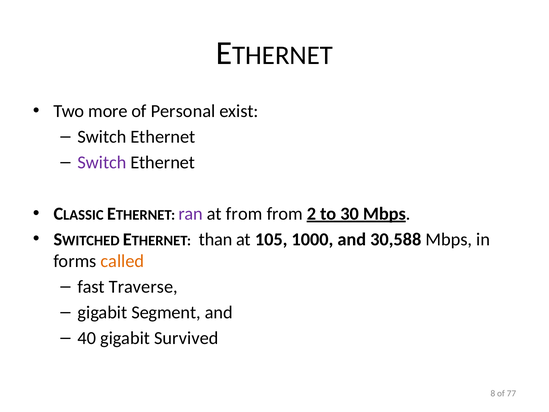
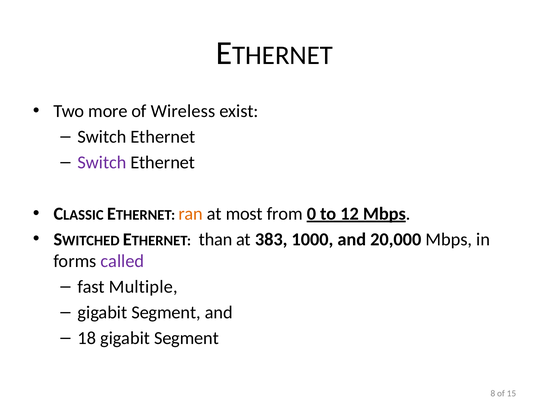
Personal: Personal -> Wireless (183, 111)
ran colour: purple -> orange (191, 214)
at from: from -> most (244, 214)
2: 2 -> 0 (311, 214)
30: 30 -> 12 (350, 214)
105: 105 -> 383 (271, 239)
30,588: 30,588 -> 20,000 (396, 239)
called colour: orange -> purple (122, 261)
Traverse: Traverse -> Multiple (143, 287)
40: 40 -> 18 (87, 338)
Survived: Survived -> Segment (186, 338)
77: 77 -> 15 (511, 393)
